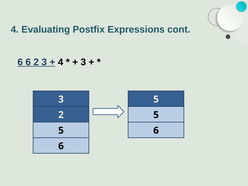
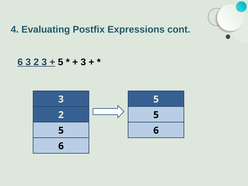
6 6: 6 -> 3 (28, 62)
4: 4 -> 5 (61, 62)
